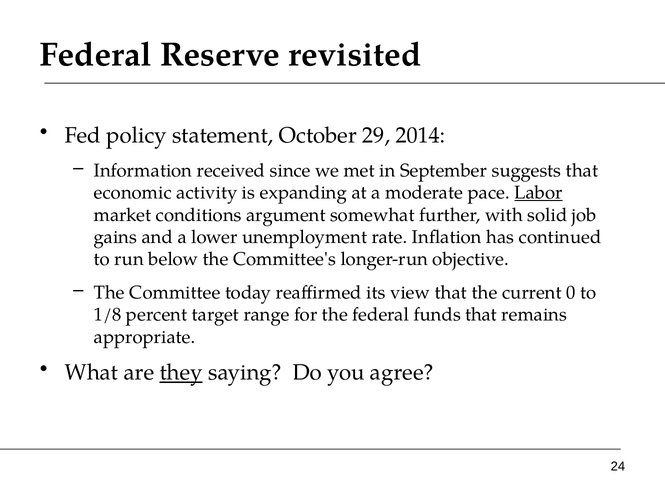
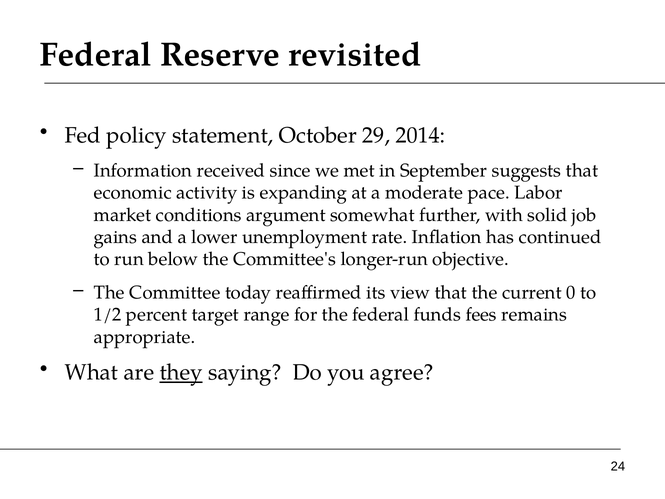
Labor underline: present -> none (538, 193)
1/8: 1/8 -> 1/2 (108, 315)
funds that: that -> fees (481, 315)
